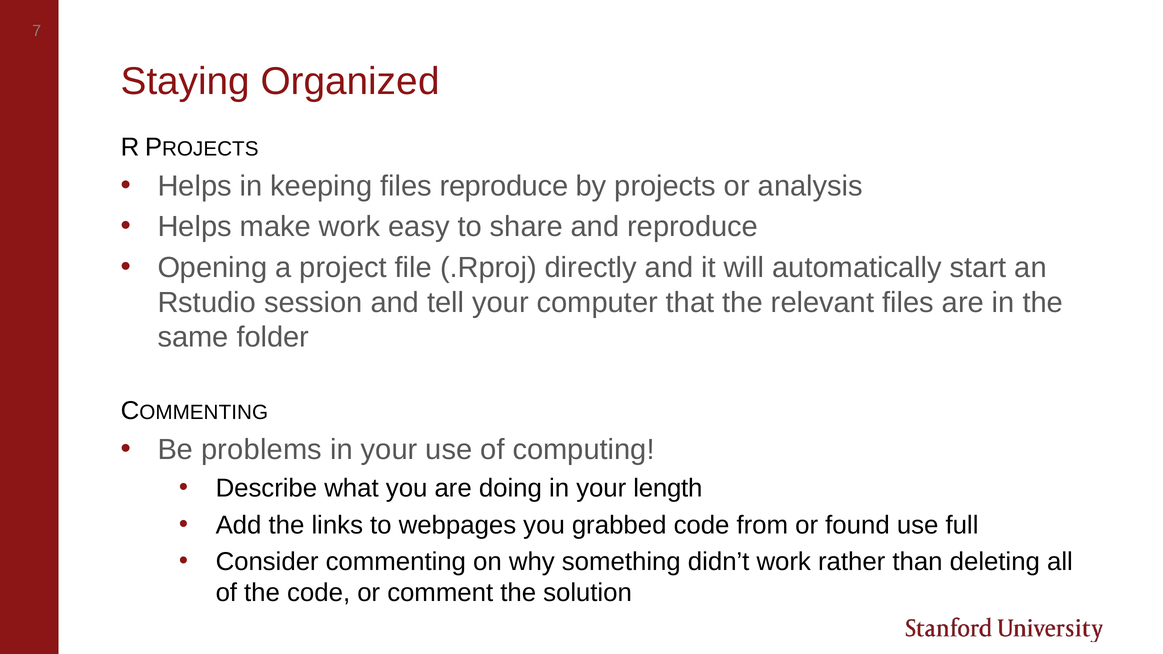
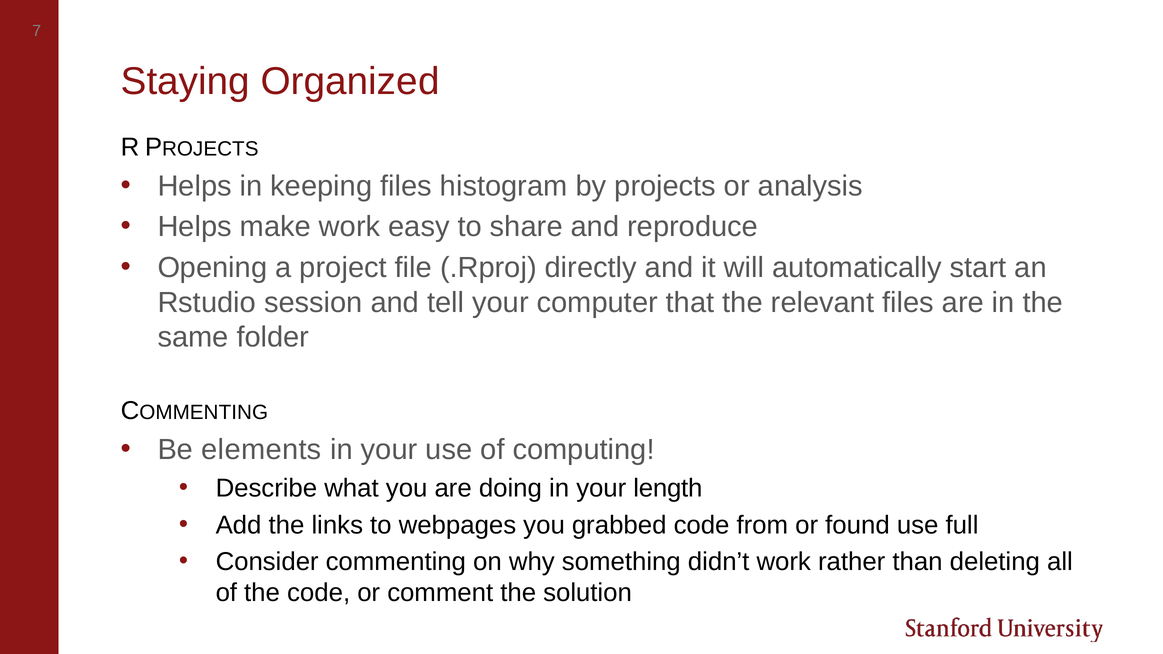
files reproduce: reproduce -> histogram (504, 186)
problems: problems -> elements (261, 450)
